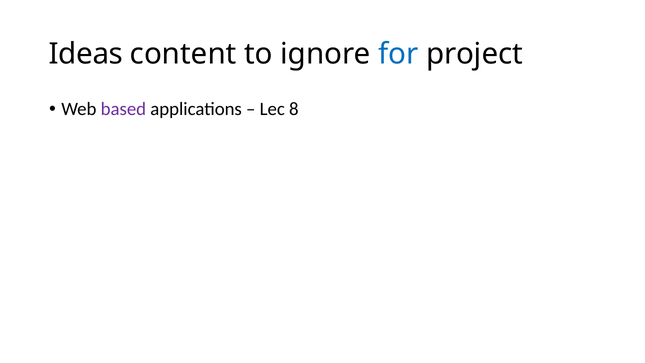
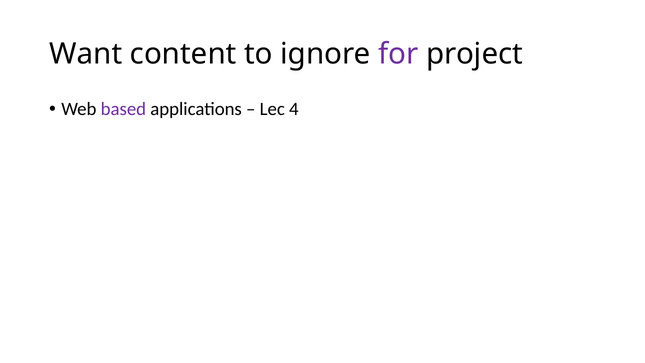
Ideas: Ideas -> Want (86, 54)
for colour: blue -> purple (398, 54)
8: 8 -> 4 (294, 109)
